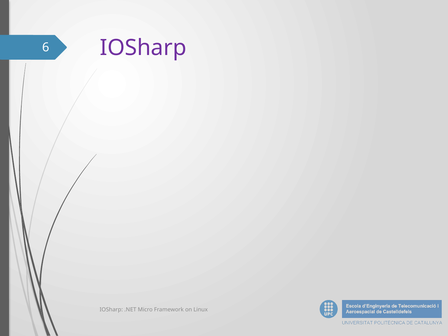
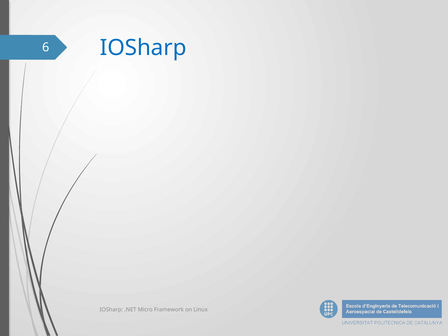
IOSharp colour: purple -> blue (143, 48)
